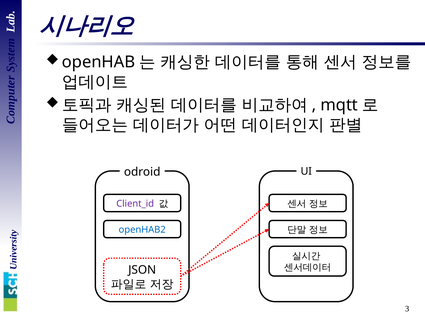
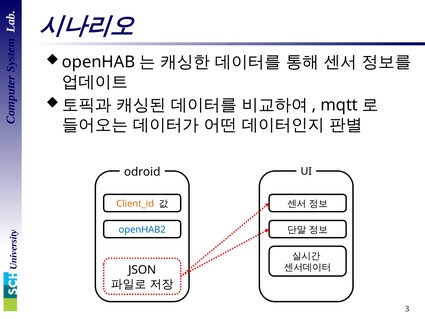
Client_id colour: purple -> orange (135, 204)
